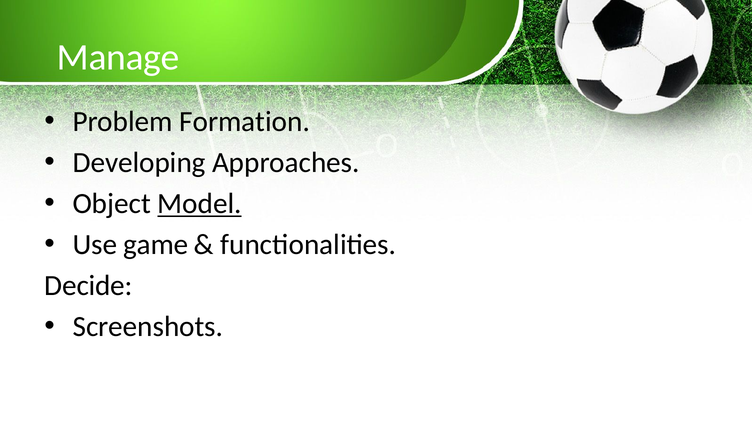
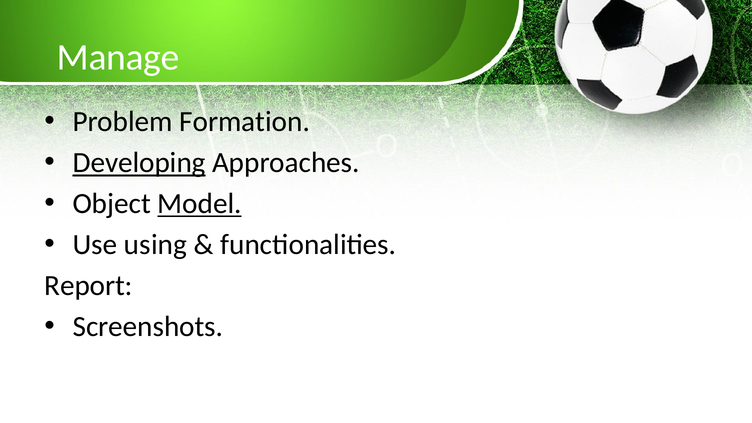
Developing underline: none -> present (139, 163)
game: game -> using (156, 245)
Decide: Decide -> Report (88, 286)
